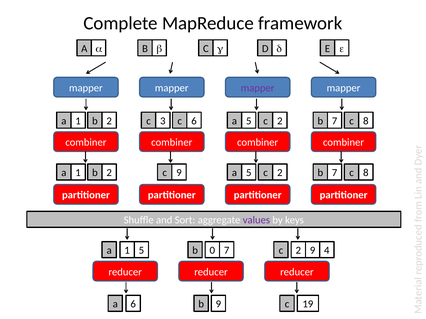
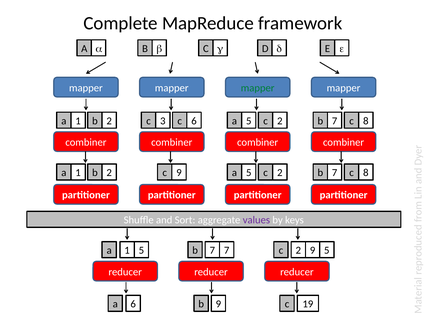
mapper colour: purple -> green (258, 88)
1 b 0: 0 -> 7 (212, 251)
9 4: 4 -> 5 (327, 251)
